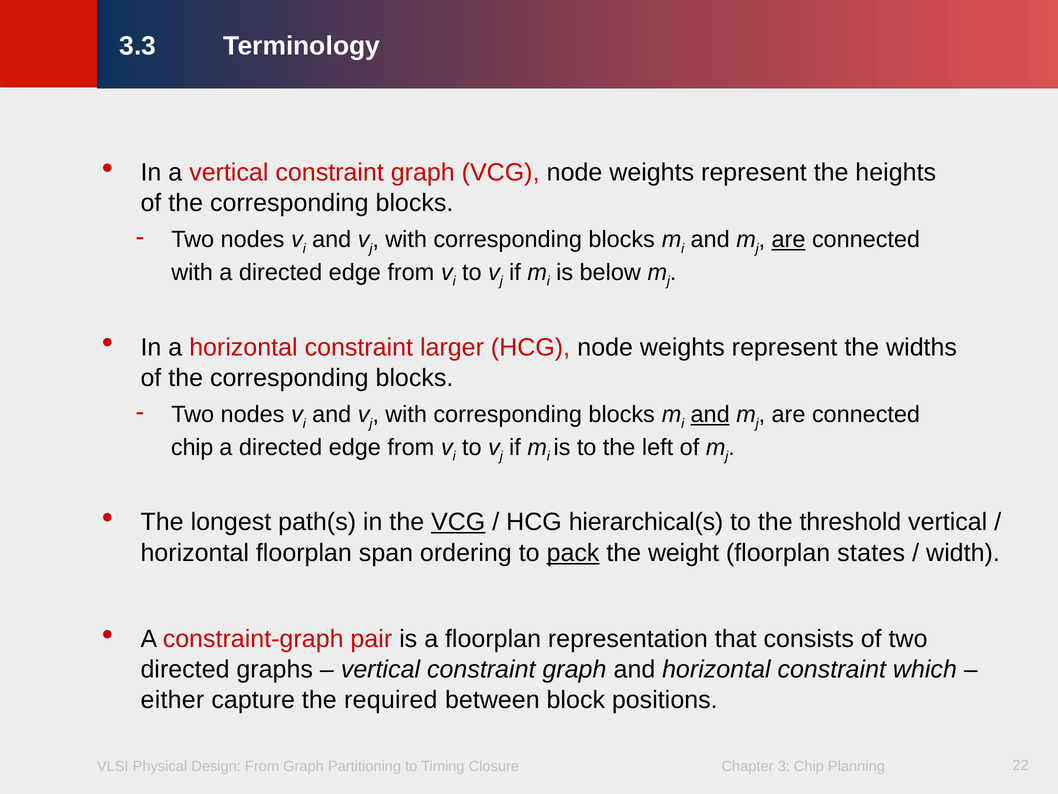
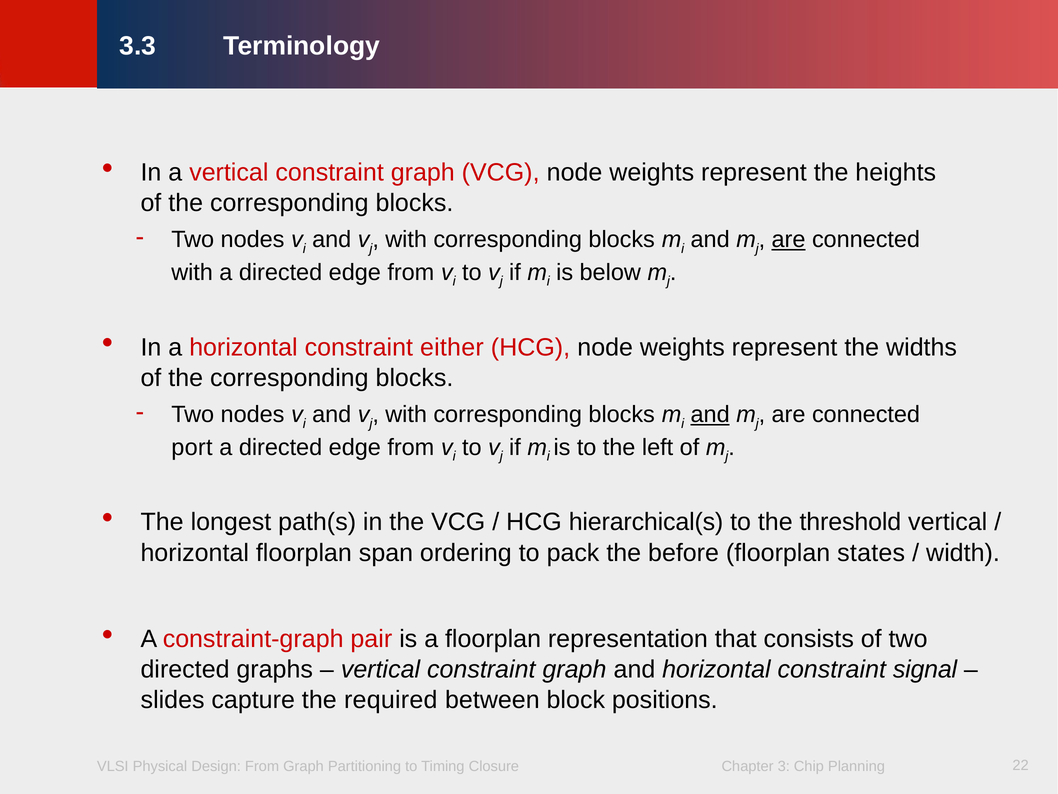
larger: larger -> either (452, 347)
chip: chip -> port (192, 447)
VCG underline: present -> none (458, 522)
pack underline: present -> none (573, 552)
weight: weight -> before (684, 552)
which: which -> signal (925, 669)
either: either -> slides (173, 700)
